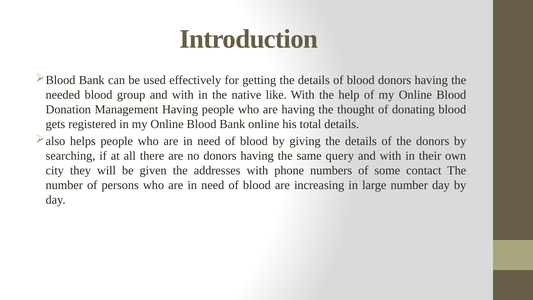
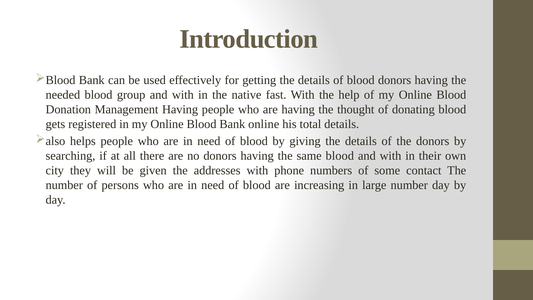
like: like -> fast (276, 95)
same query: query -> blood (340, 156)
